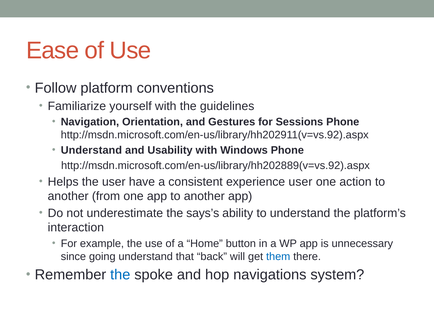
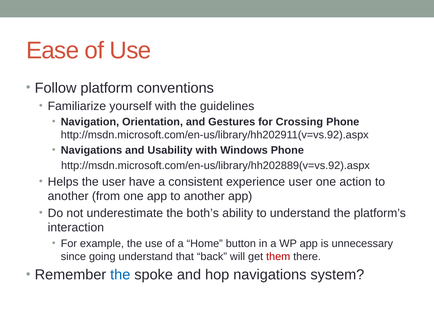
Sessions: Sessions -> Crossing (299, 122)
Understand: Understand -> Navigations (91, 150)
says’s: says’s -> both’s (203, 213)
them colour: blue -> red (278, 256)
